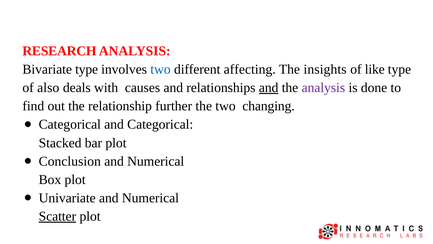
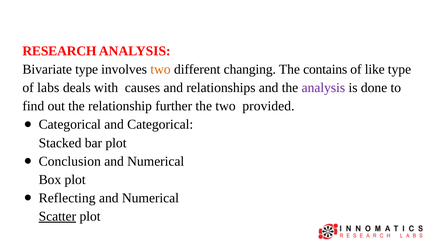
two colour: blue -> orange (161, 69)
affecting: affecting -> changing (250, 69)
insights: insights -> contains (325, 69)
also: also -> labs (48, 88)
and underline: present -> none (269, 88)
changing: changing -> provided (268, 106)
Univariate: Univariate -> Reflecting (67, 198)
